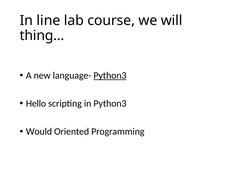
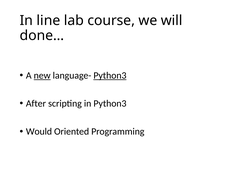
thing…: thing… -> done… (42, 35)
new underline: none -> present (42, 75)
Hello: Hello -> After (36, 103)
